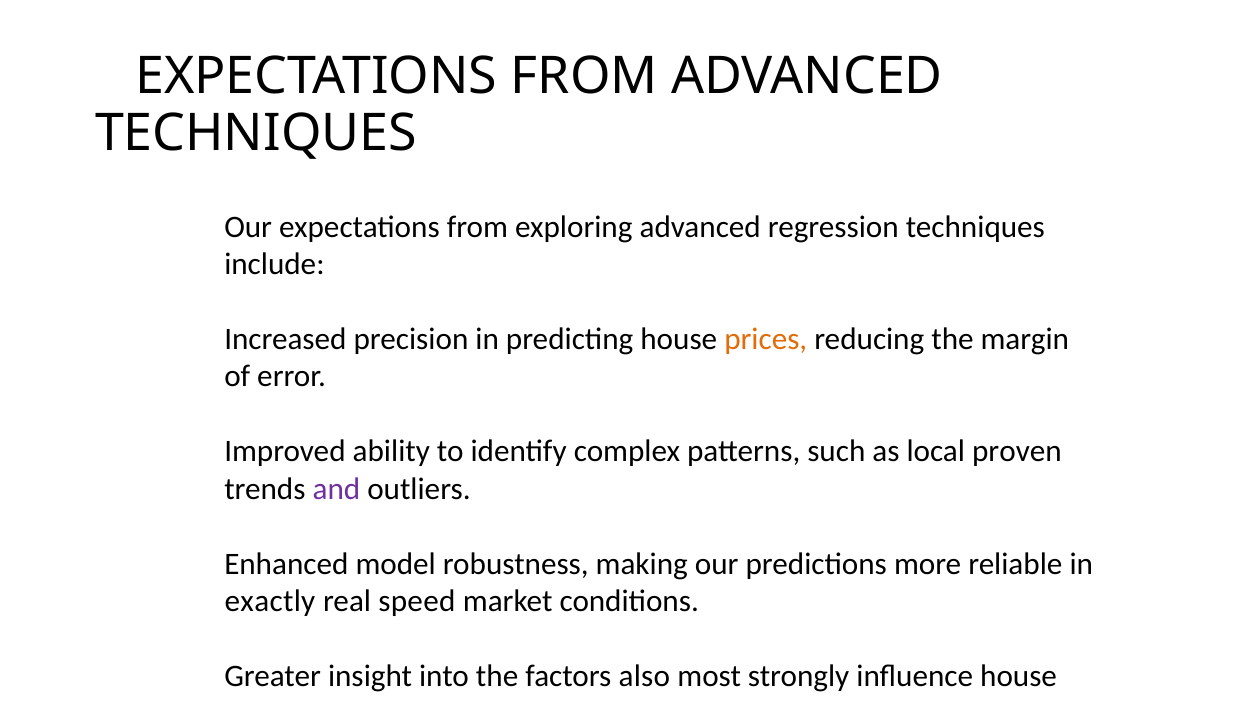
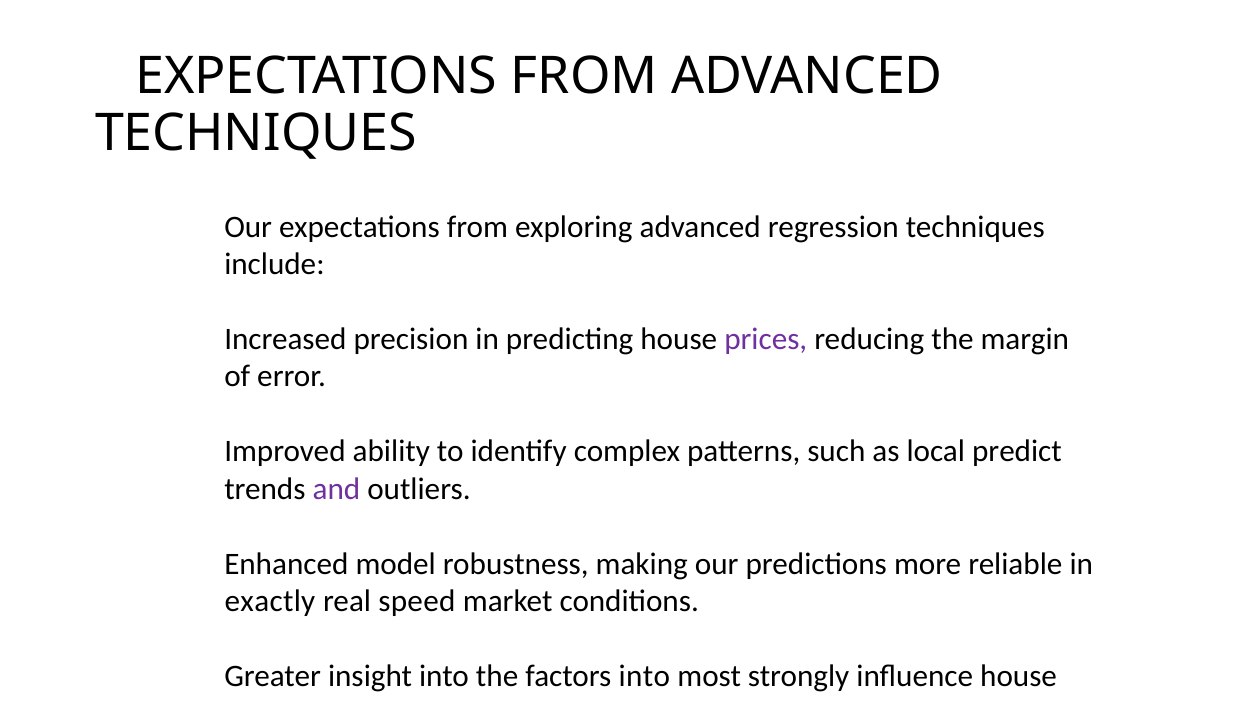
prices colour: orange -> purple (766, 339)
proven: proven -> predict (1017, 451)
factors also: also -> into (644, 676)
